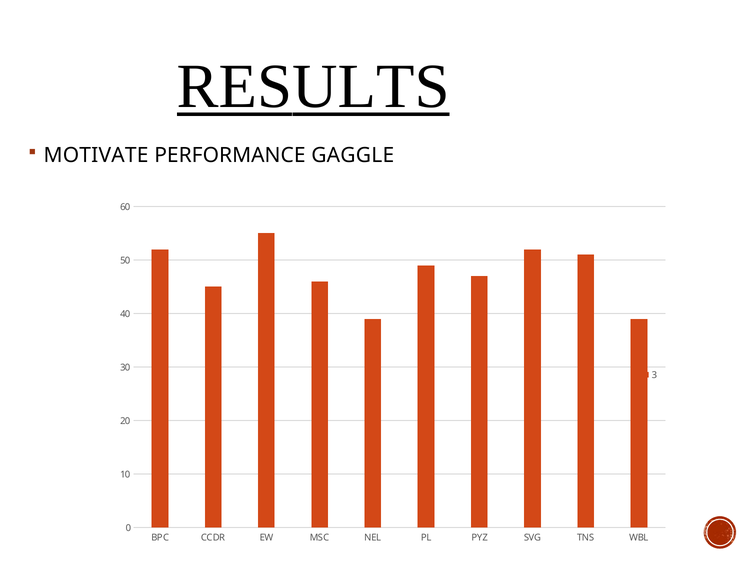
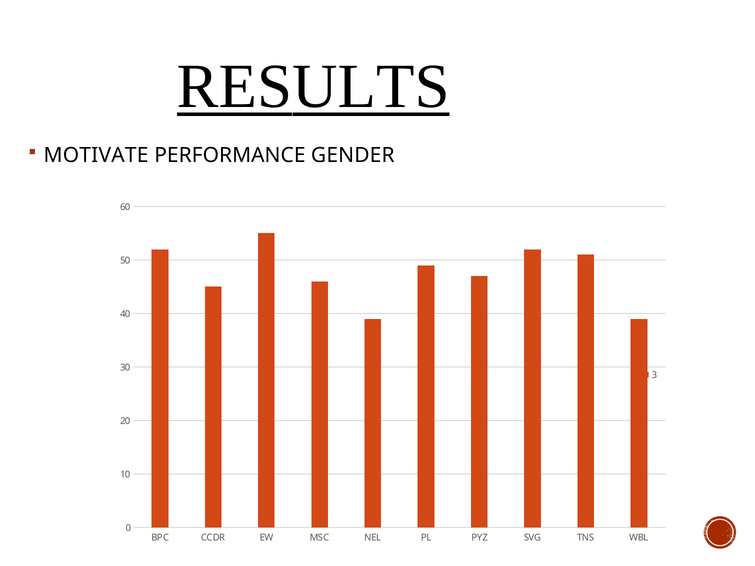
GAGGLE: GAGGLE -> GENDER (353, 155)
